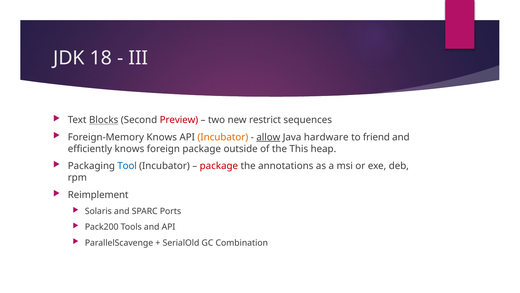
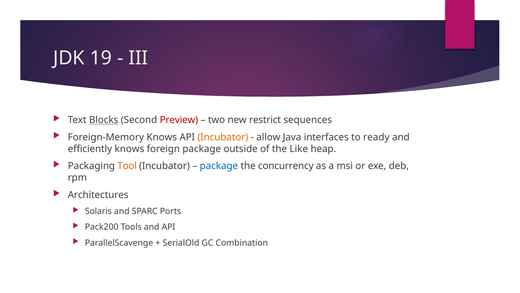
18: 18 -> 19 (101, 58)
allow underline: present -> none (268, 137)
hardware: hardware -> interfaces (326, 137)
friend: friend -> ready (376, 137)
This: This -> Like (299, 149)
Tool colour: blue -> orange (127, 166)
package colour: red -> blue (219, 166)
annotations: annotations -> concurrency (286, 166)
Reimplement: Reimplement -> Architectures (98, 195)
